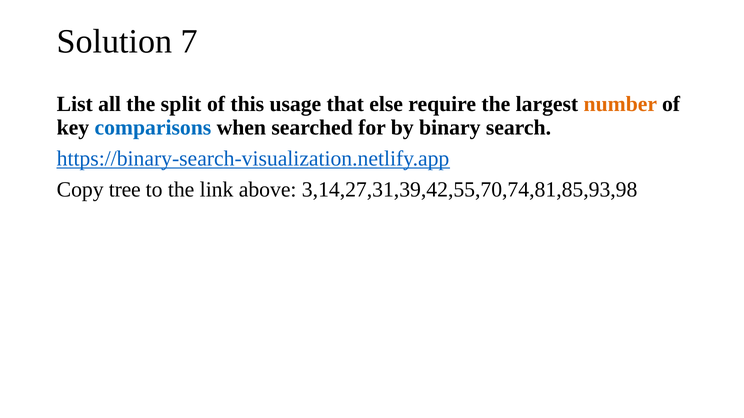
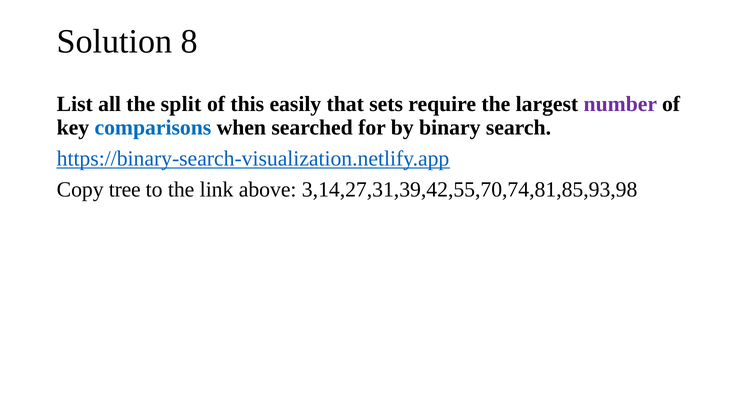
7: 7 -> 8 (189, 41)
usage: usage -> easily (295, 104)
else: else -> sets (386, 104)
number colour: orange -> purple (620, 104)
